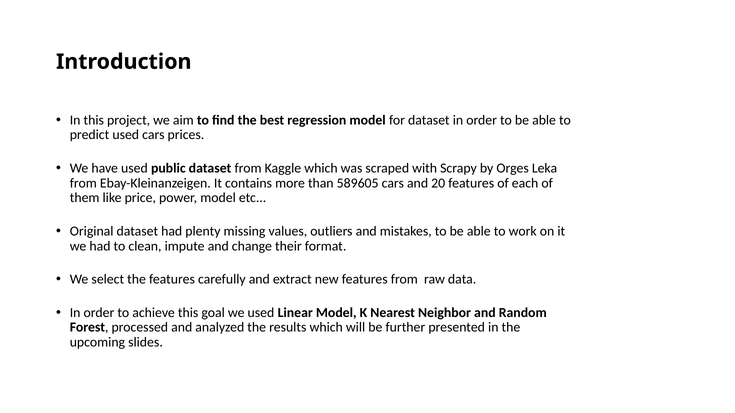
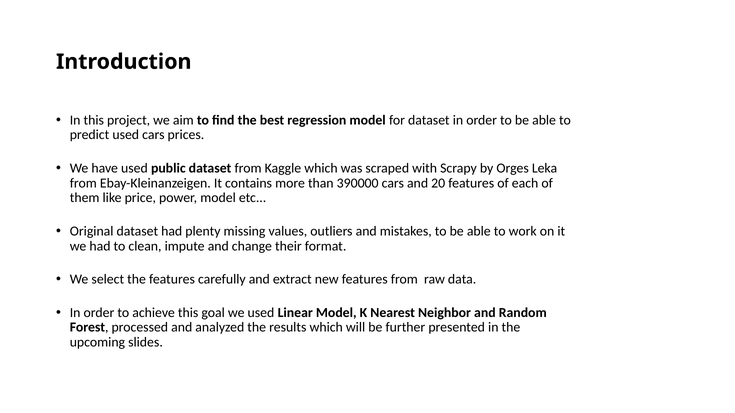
589605: 589605 -> 390000 (358, 183)
